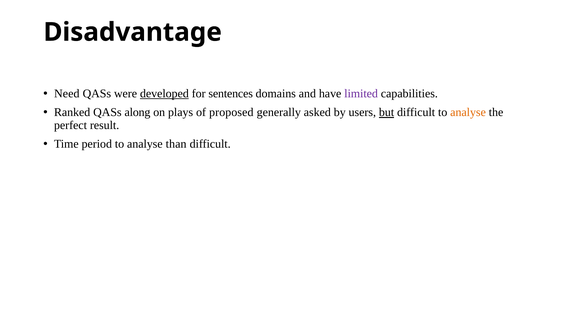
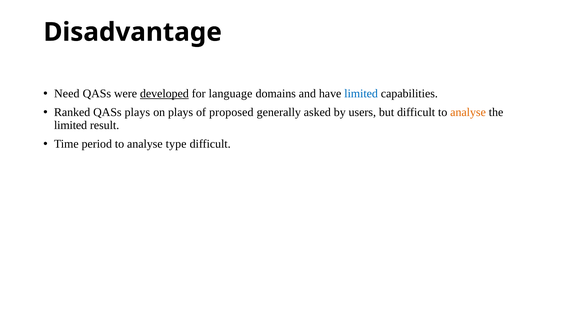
sentences: sentences -> language (231, 94)
limited colour: purple -> blue (361, 94)
QASs along: along -> plays (137, 112)
but underline: present -> none (387, 112)
perfect: perfect -> limited (71, 125)
than: than -> type (176, 144)
